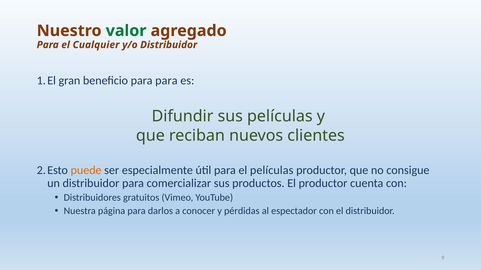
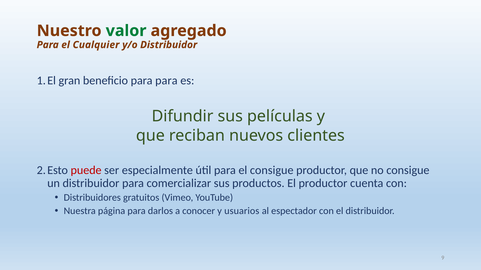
puede colour: orange -> red (86, 171)
el películas: películas -> consigue (272, 171)
pérdidas: pérdidas -> usuarios (242, 211)
